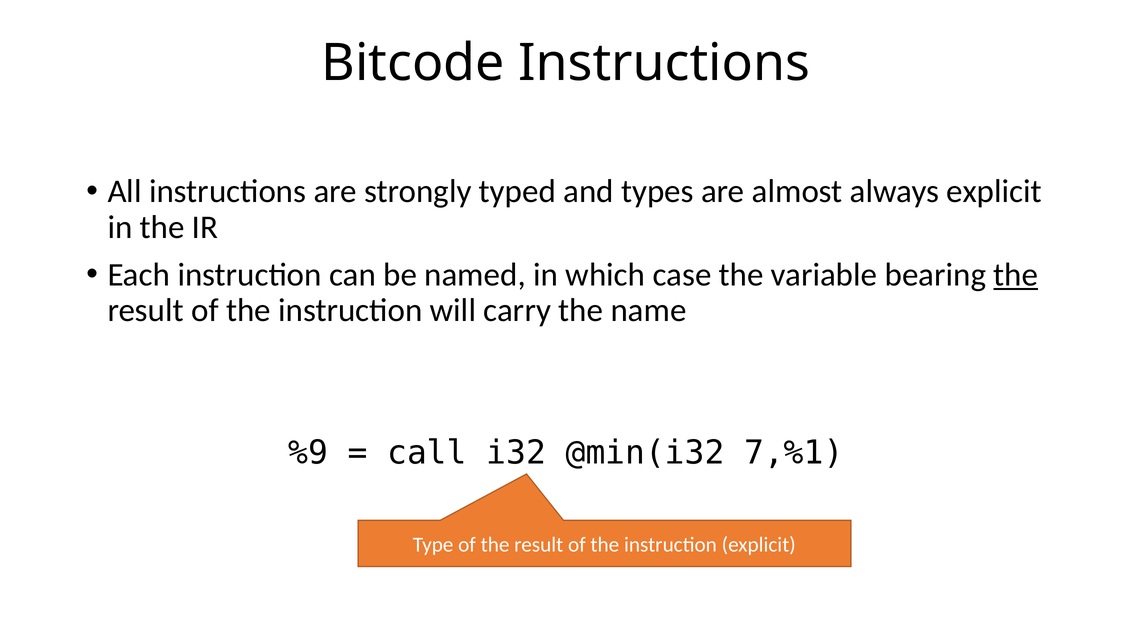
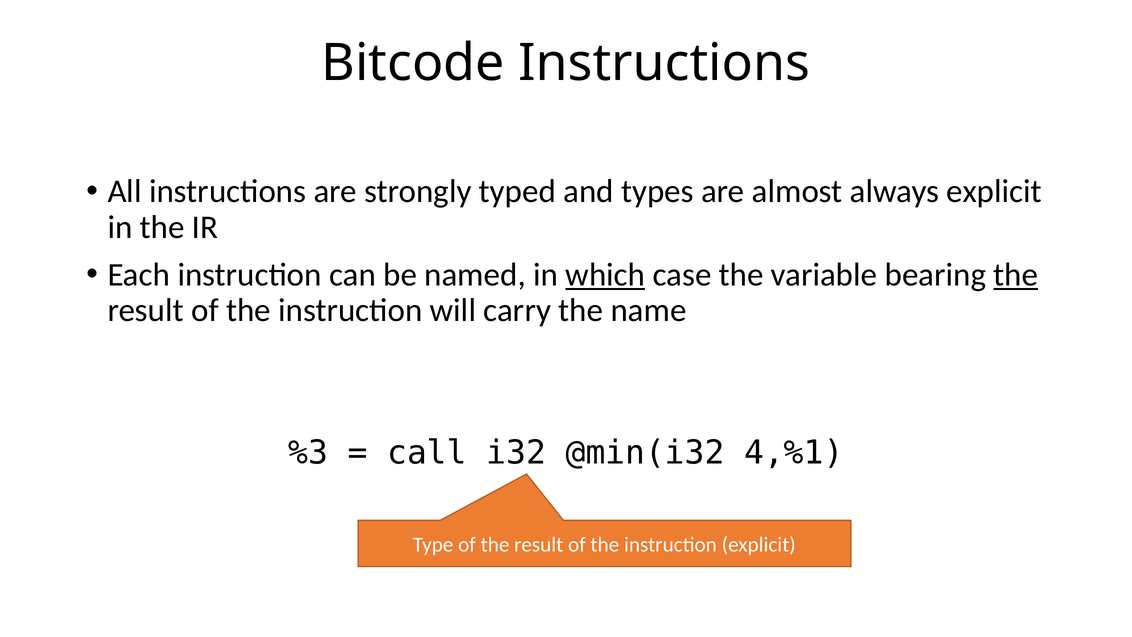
which underline: none -> present (605, 275)
%9: %9 -> %3 (308, 453)
7,%1: 7,%1 -> 4,%1 (794, 453)
